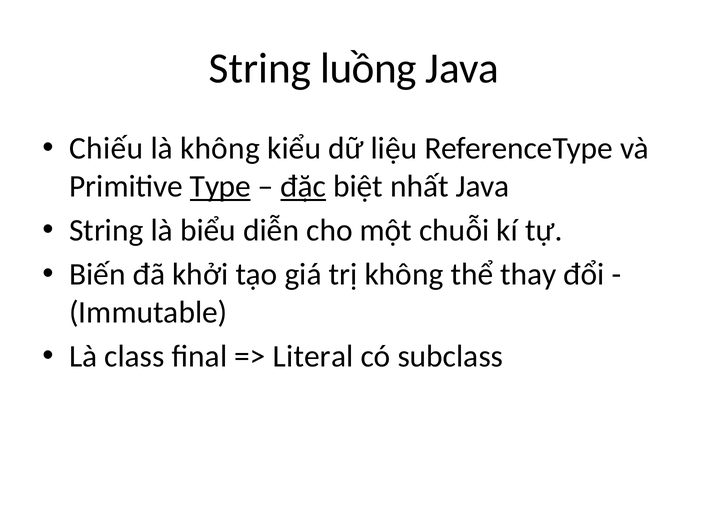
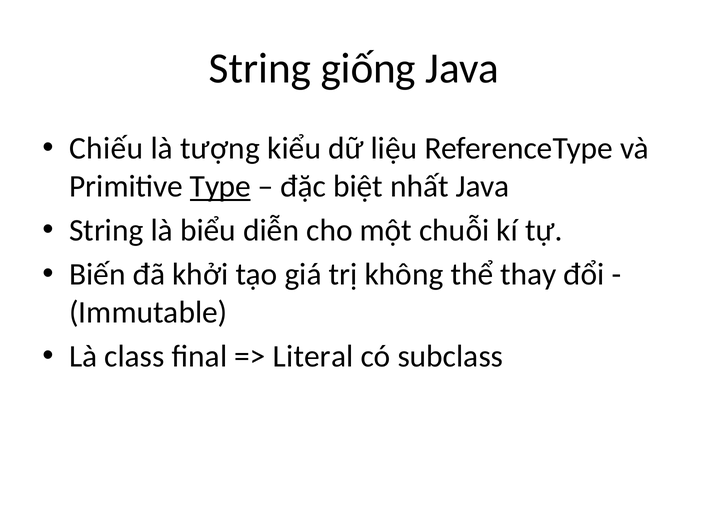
luồng: luồng -> giống (368, 69)
là không: không -> tượng (220, 149)
đặc underline: present -> none (303, 186)
